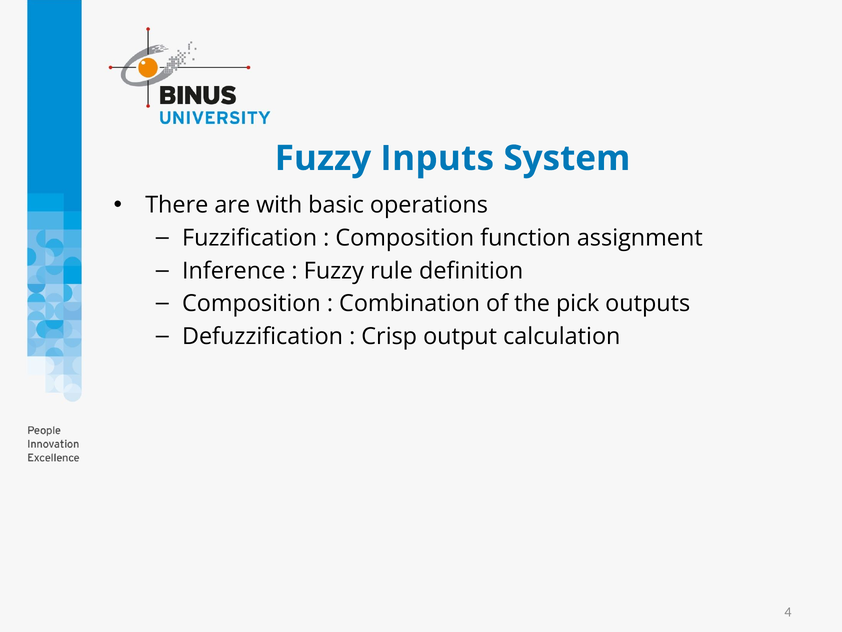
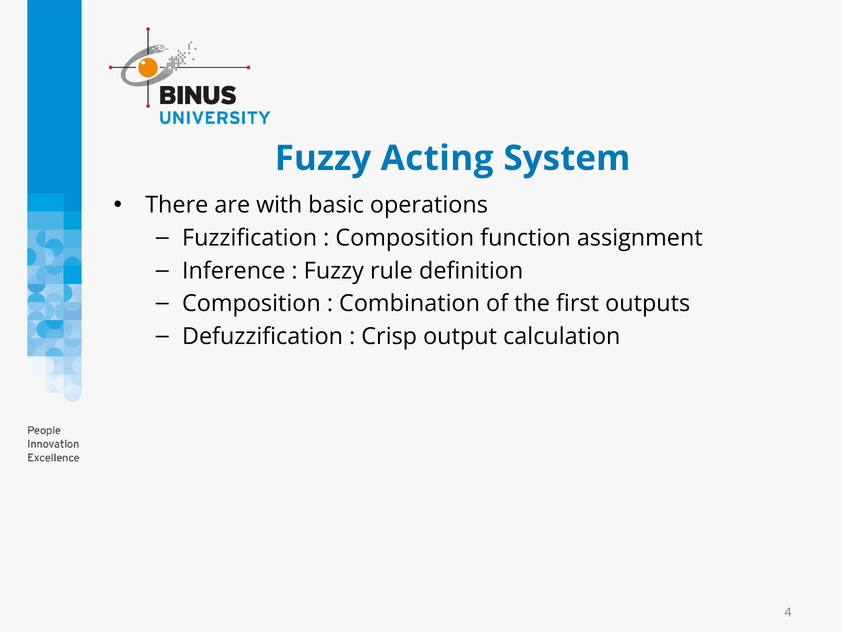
Inputs: Inputs -> Acting (437, 158)
pick: pick -> first (578, 303)
